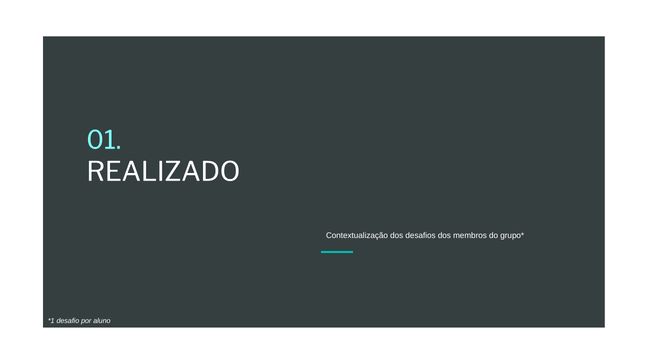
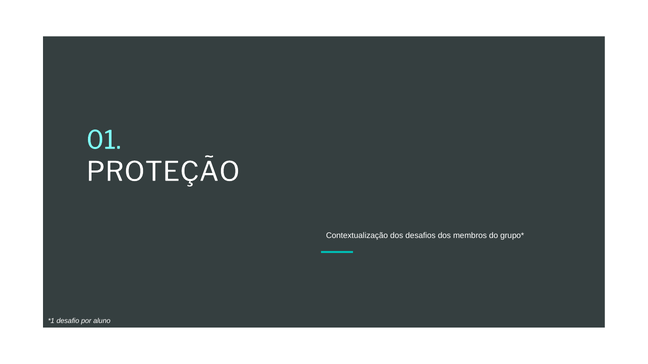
REALIZADO: REALIZADO -> PROTEÇÃO (163, 172)
